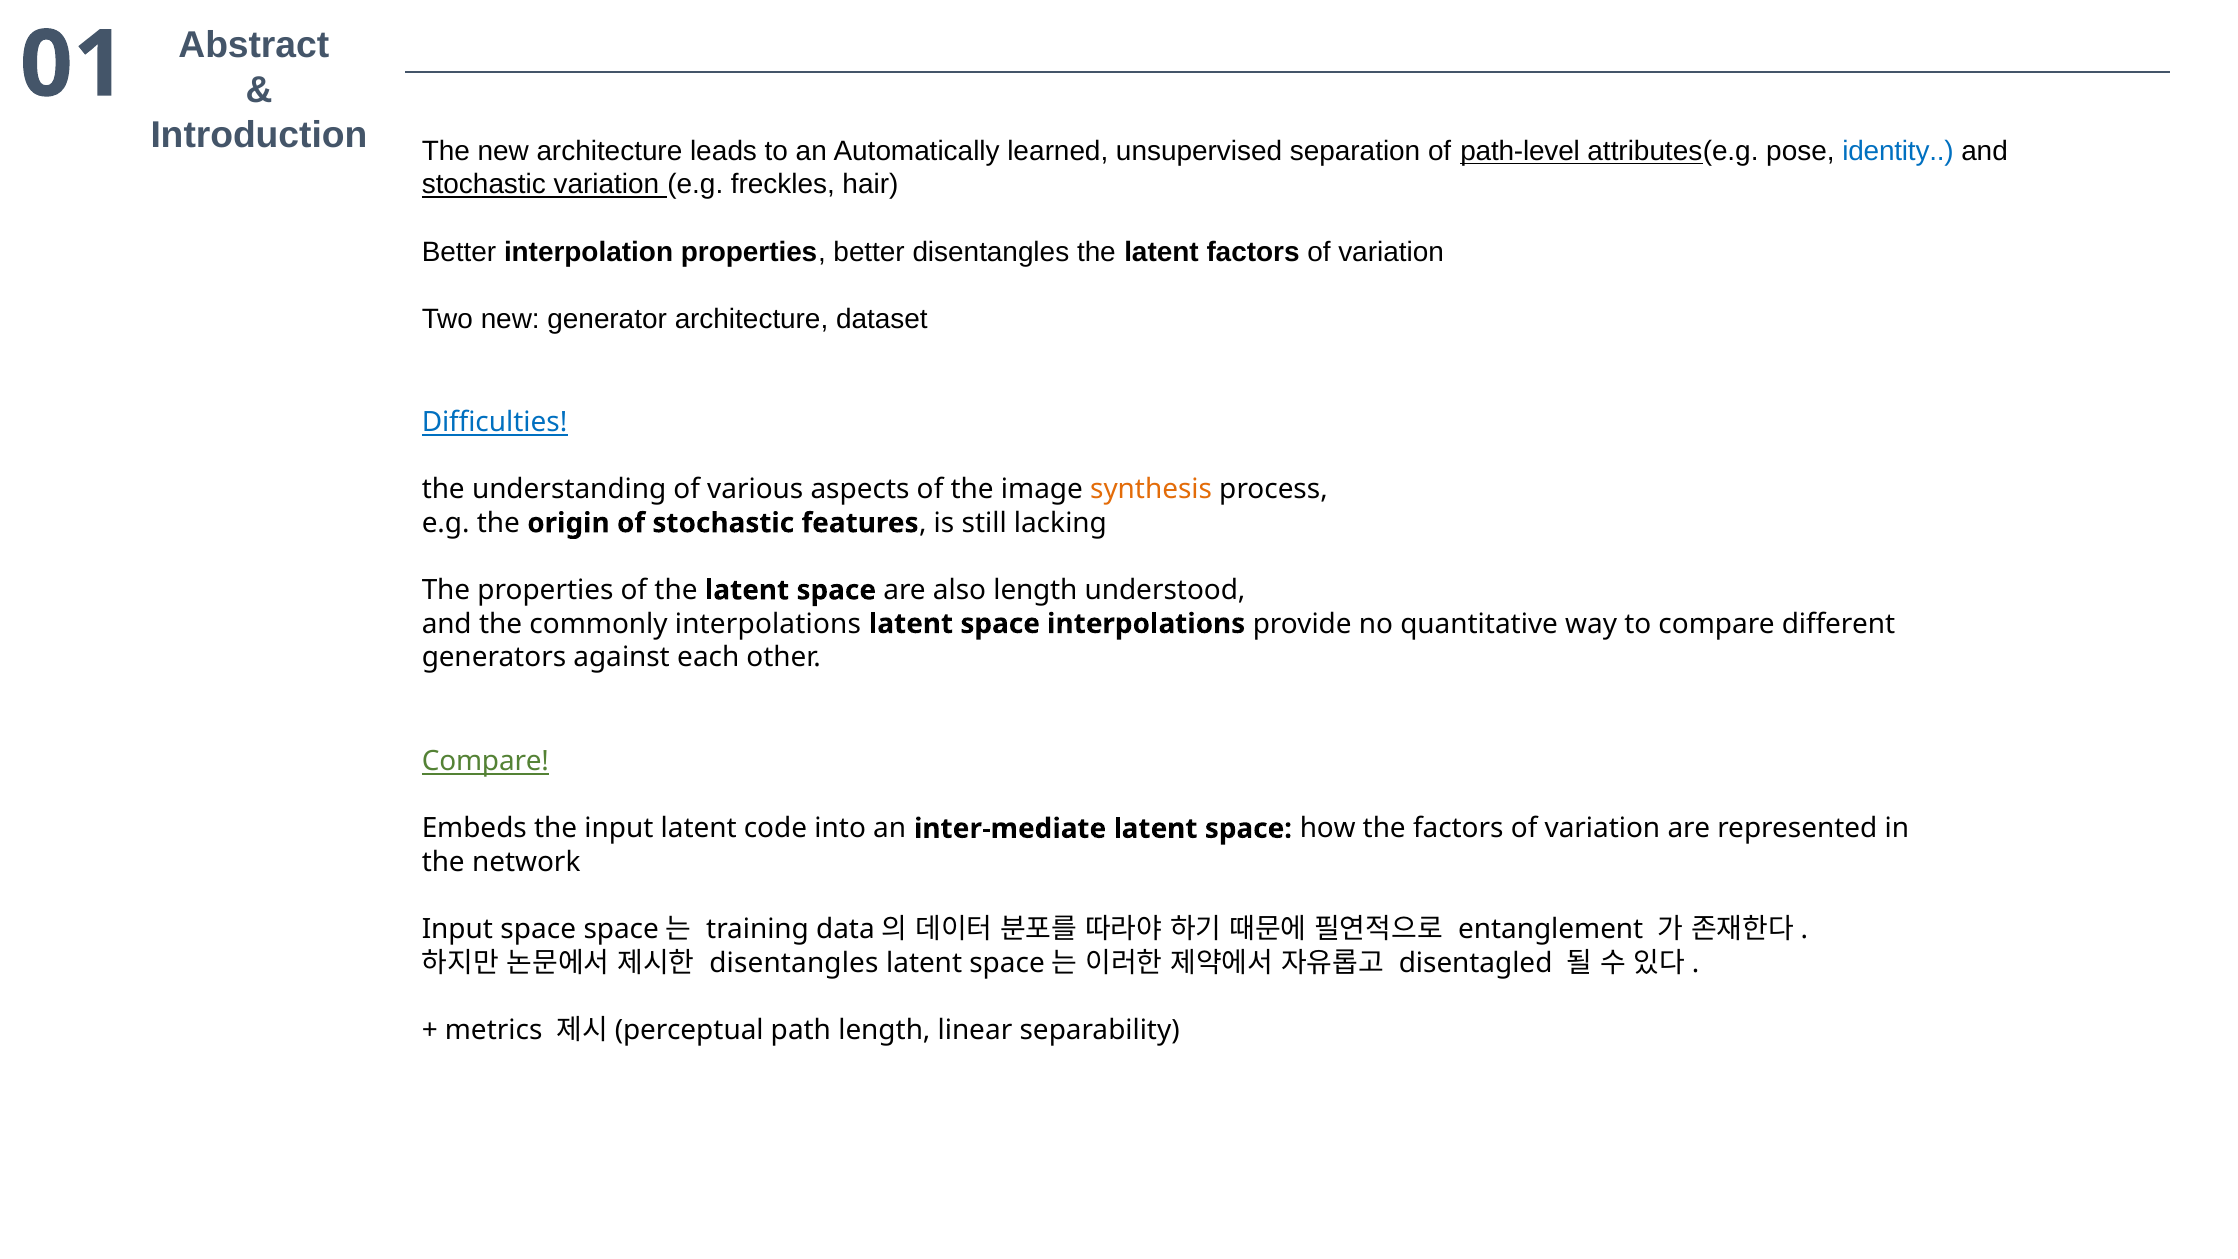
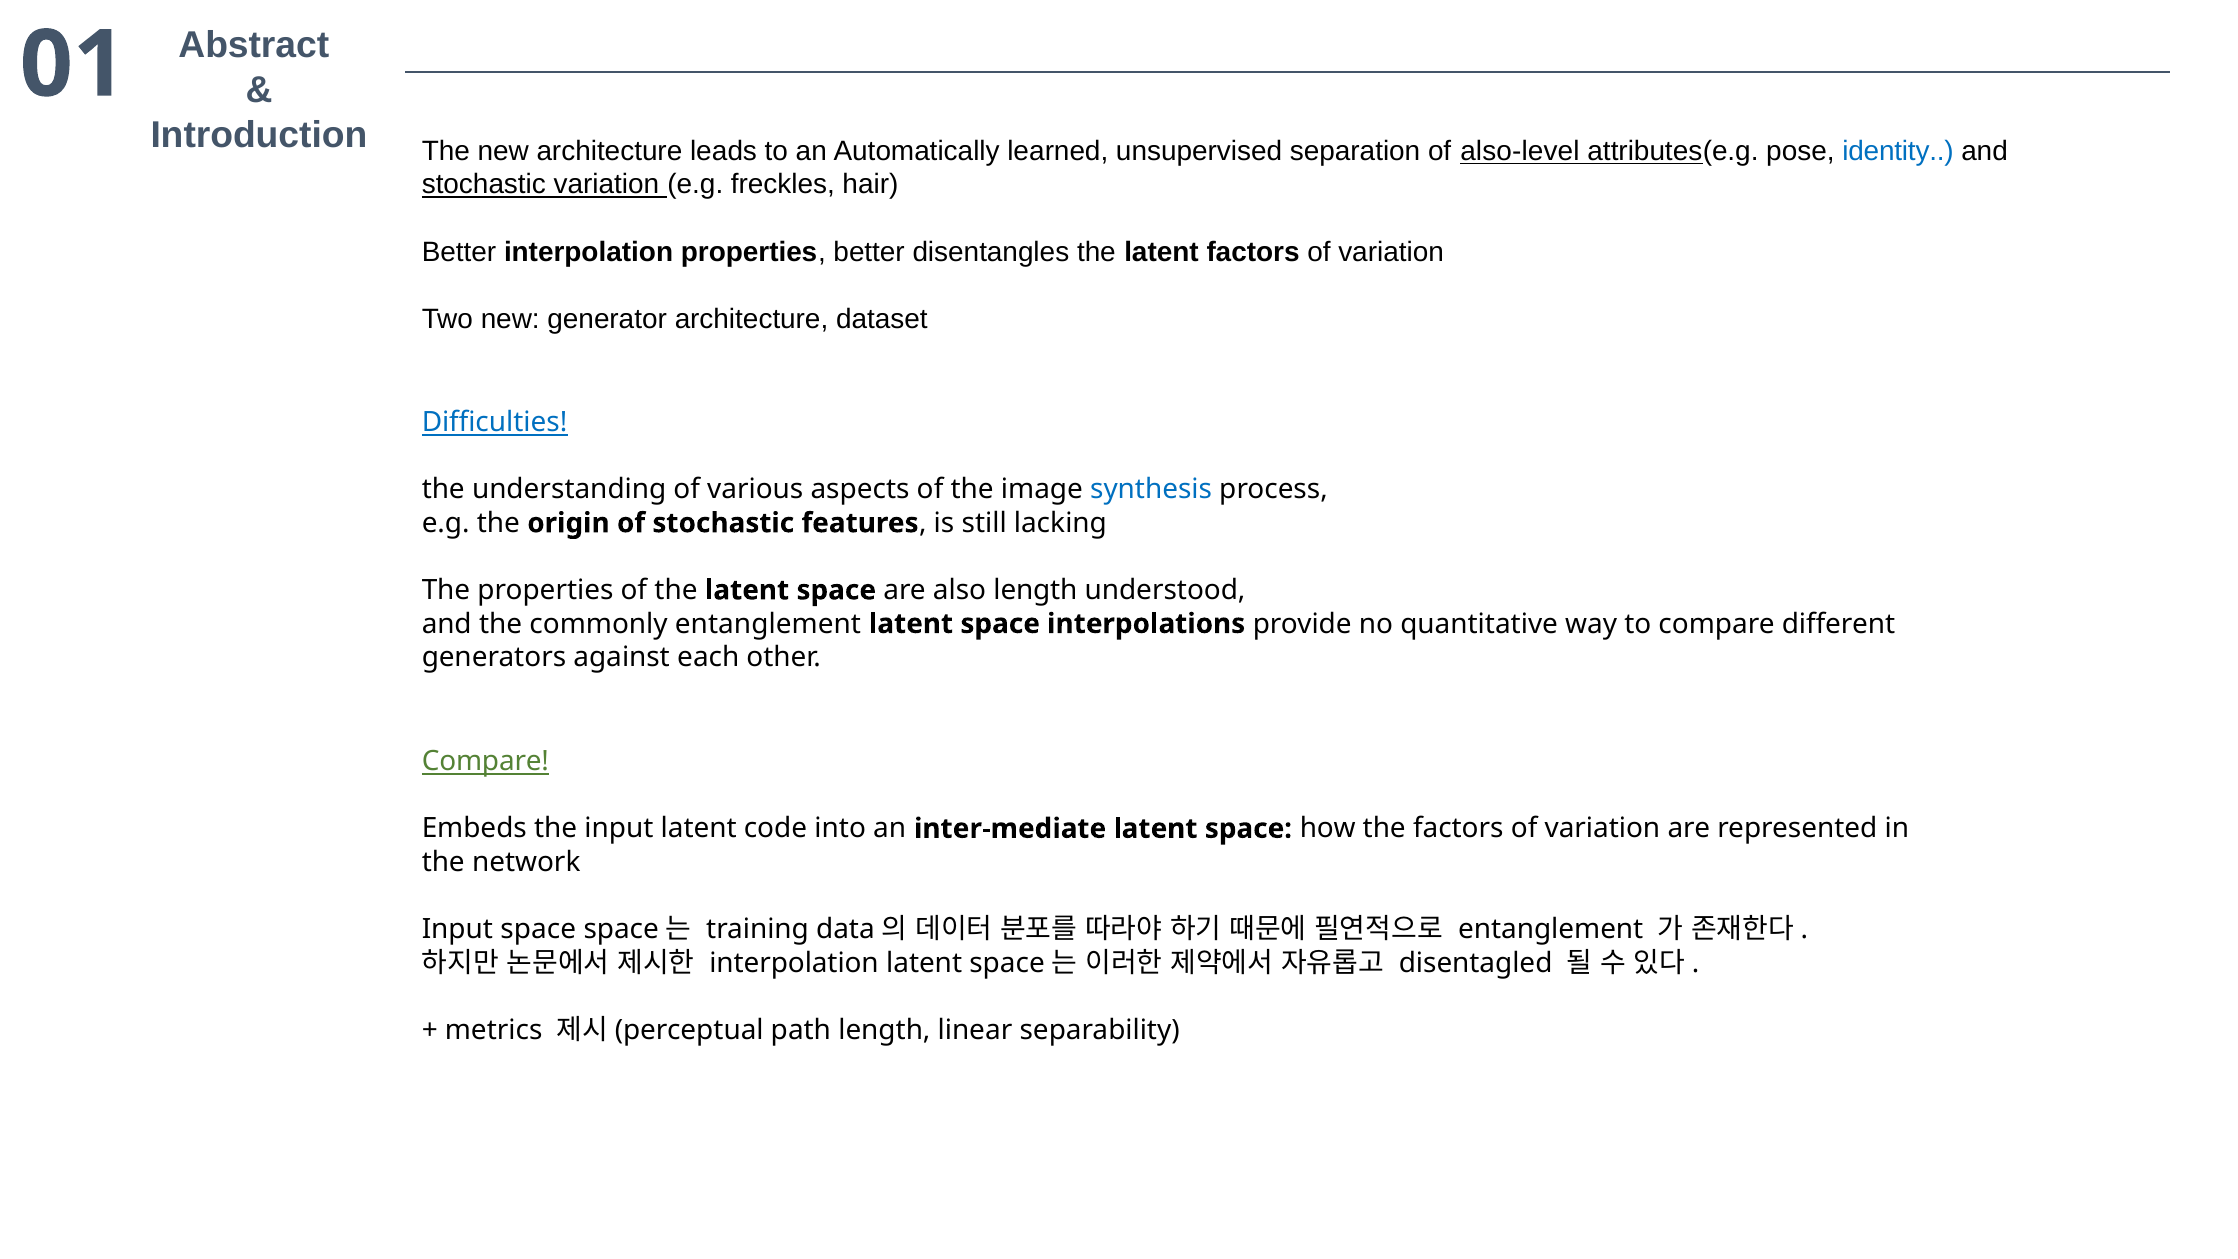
path-level: path-level -> also-level (1520, 151)
synthesis colour: orange -> blue (1151, 489)
commonly interpolations: interpolations -> entanglement (768, 624)
disentangles: disentangles -> interpolation (794, 963)
